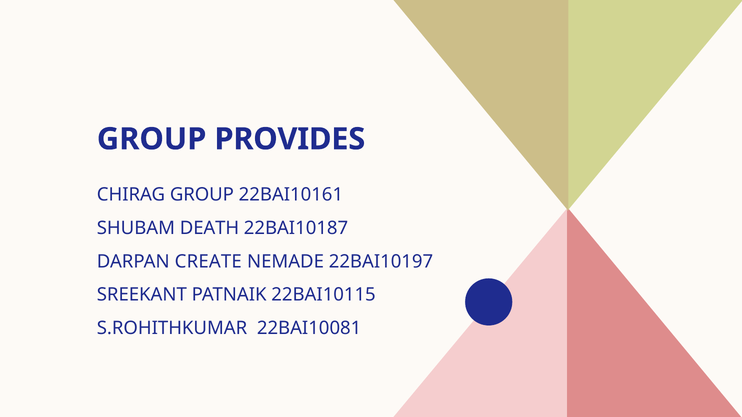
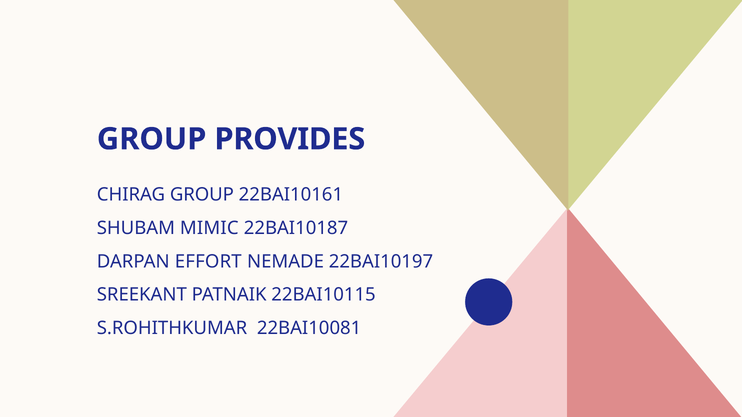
DEATH: DEATH -> MIMIC (209, 228)
CREATE: CREATE -> EFFORT (208, 262)
